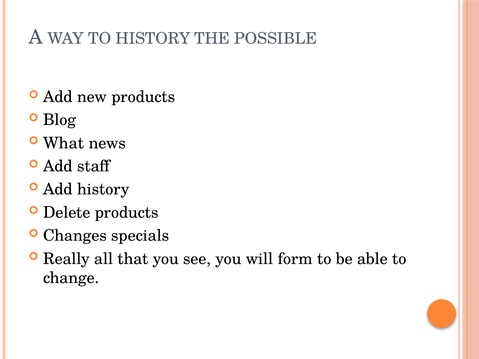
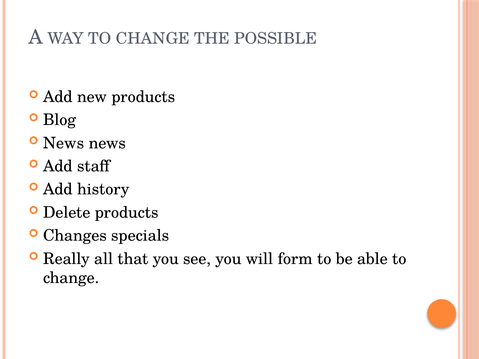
WAY TO HISTORY: HISTORY -> CHANGE (153, 39)
What: What -> News (64, 143)
